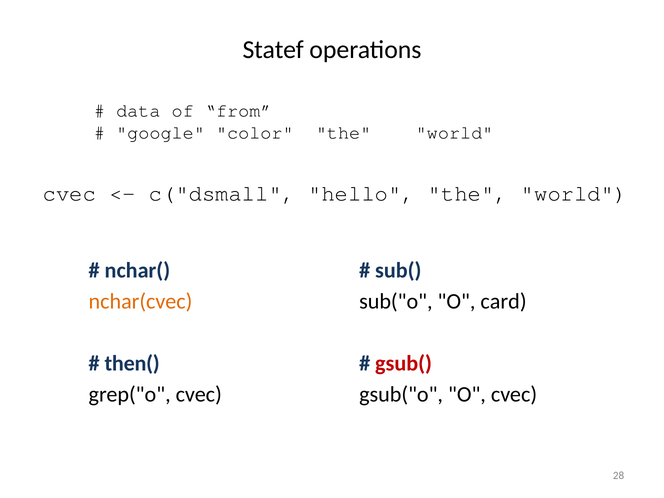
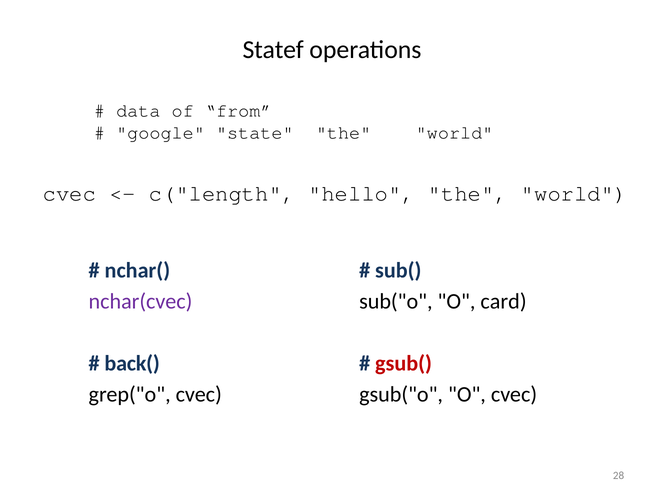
color: color -> state (255, 133)
c("dsmall: c("dsmall -> c("length (222, 193)
nchar(cvec colour: orange -> purple (140, 302)
then(: then( -> back( (132, 364)
